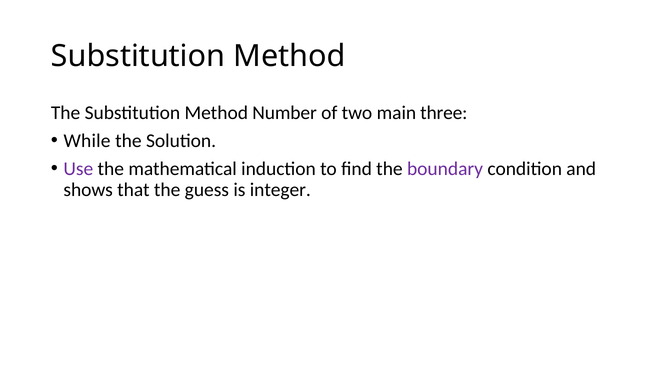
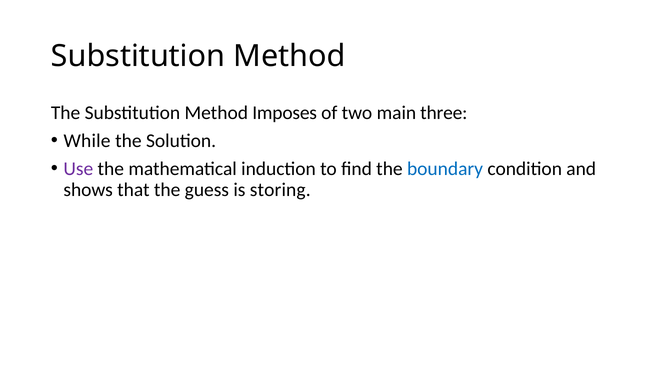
Number: Number -> Imposes (285, 113)
boundary colour: purple -> blue (445, 169)
integer: integer -> storing (280, 190)
